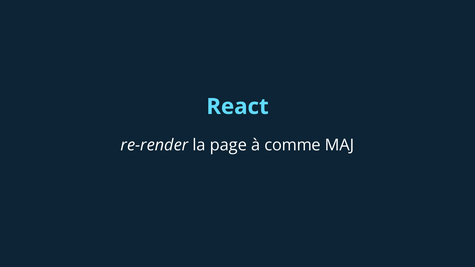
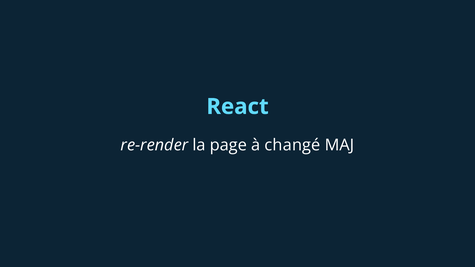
comme: comme -> changé (292, 145)
